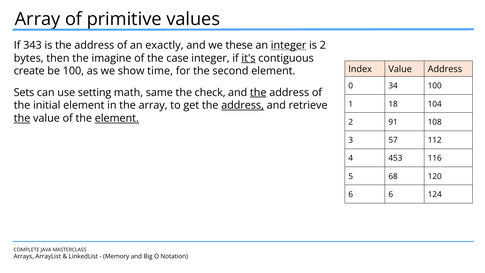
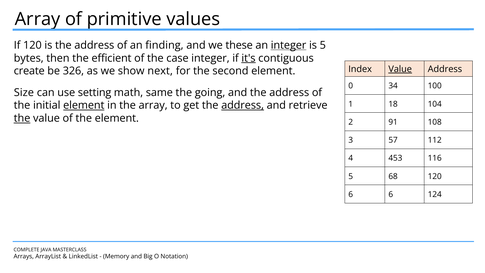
If 343: 343 -> 120 (32, 45)
exactly: exactly -> finding (164, 45)
is 2: 2 -> 5 (323, 45)
imagine: imagine -> efficient (112, 58)
Value underline: none -> present (400, 69)
be 100: 100 -> 326 (73, 71)
time: time -> next (160, 71)
Sets: Sets -> Size (24, 92)
check: check -> going (210, 92)
the underline: present -> none (258, 92)
element underline: none -> present (84, 105)
element underline: present -> none (117, 118)
